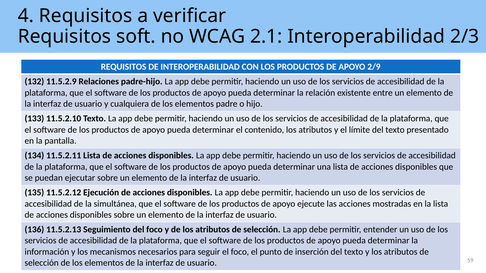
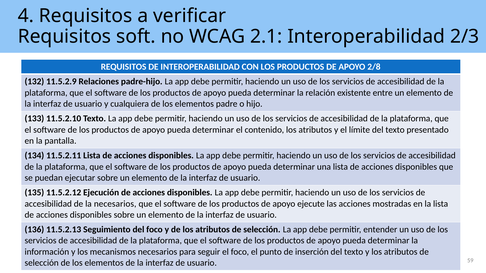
2/9: 2/9 -> 2/8 (374, 67)
la simultánea: simultánea -> necesarios (115, 204)
